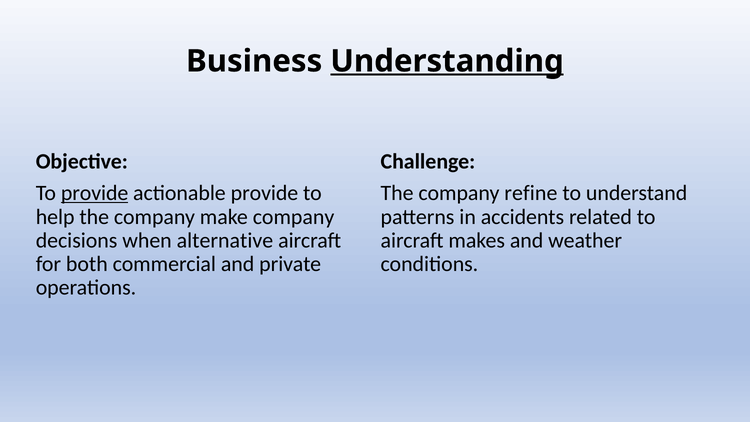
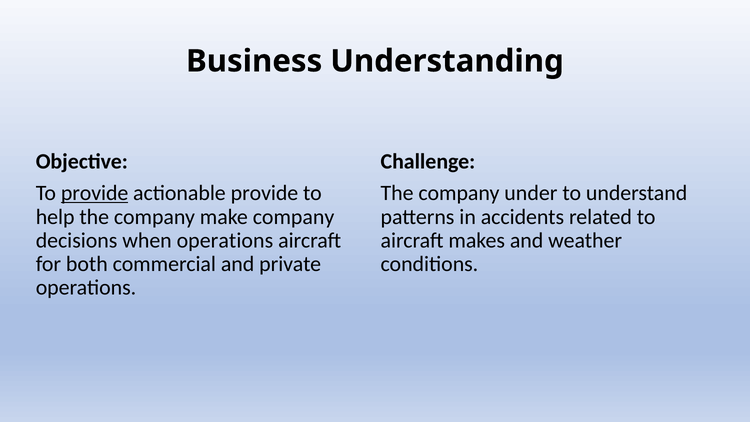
Understanding underline: present -> none (447, 61)
refine: refine -> under (531, 193)
when alternative: alternative -> operations (225, 240)
